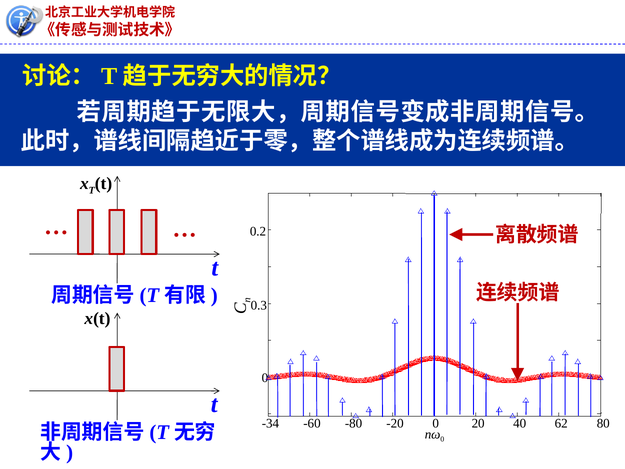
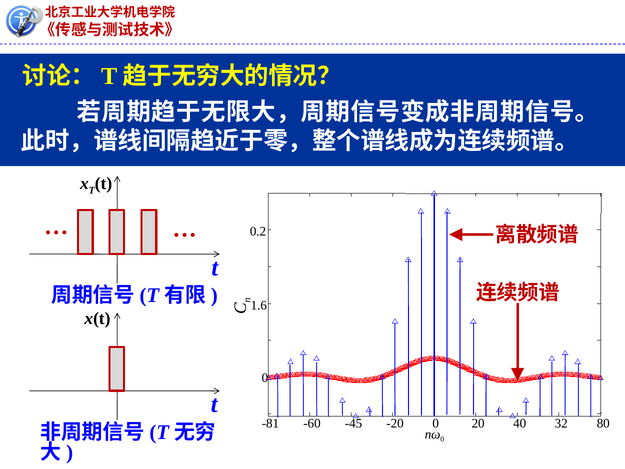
0.3: 0.3 -> 1.6 (259, 305)
-34: -34 -> -81 (270, 423)
-80: -80 -> -45 (354, 423)
62: 62 -> 32 (561, 423)
